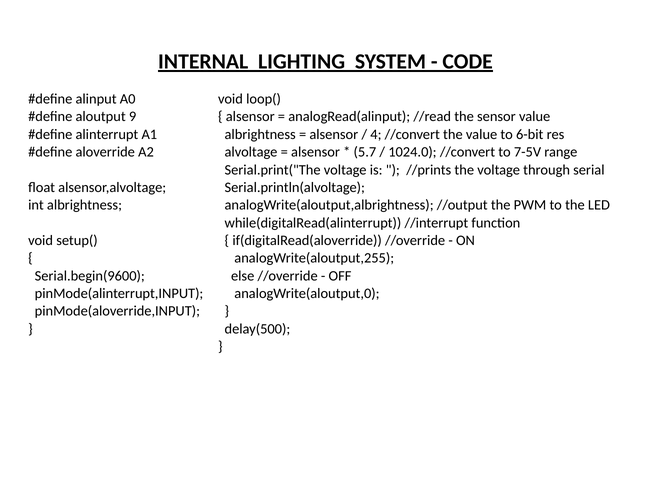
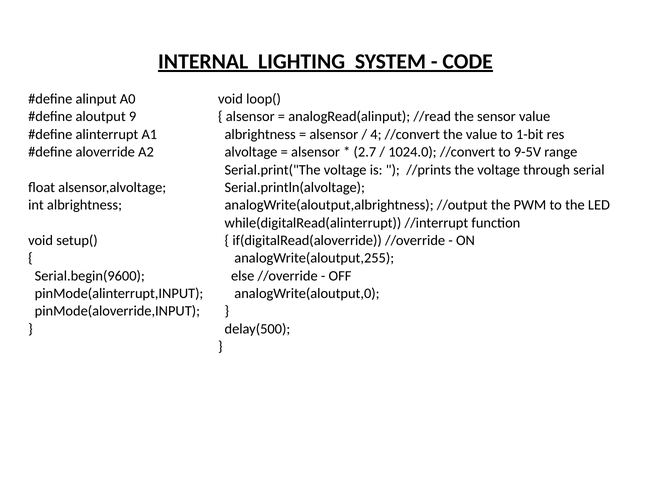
6-bit: 6-bit -> 1-bit (530, 134)
5.7: 5.7 -> 2.7 (365, 152)
7-5V: 7-5V -> 9-5V (527, 152)
